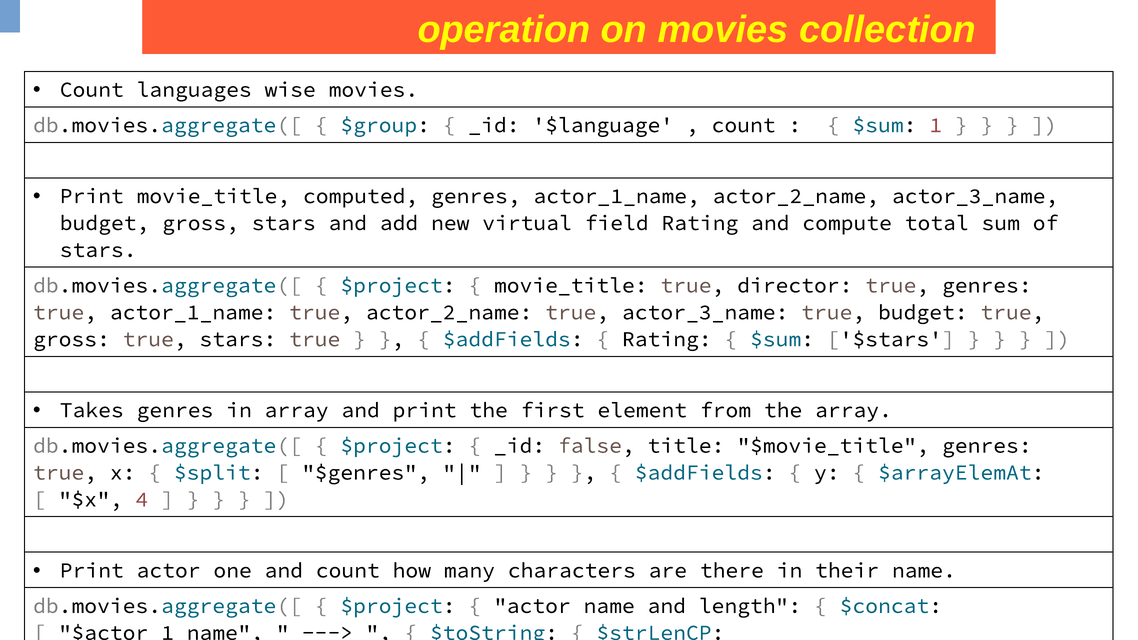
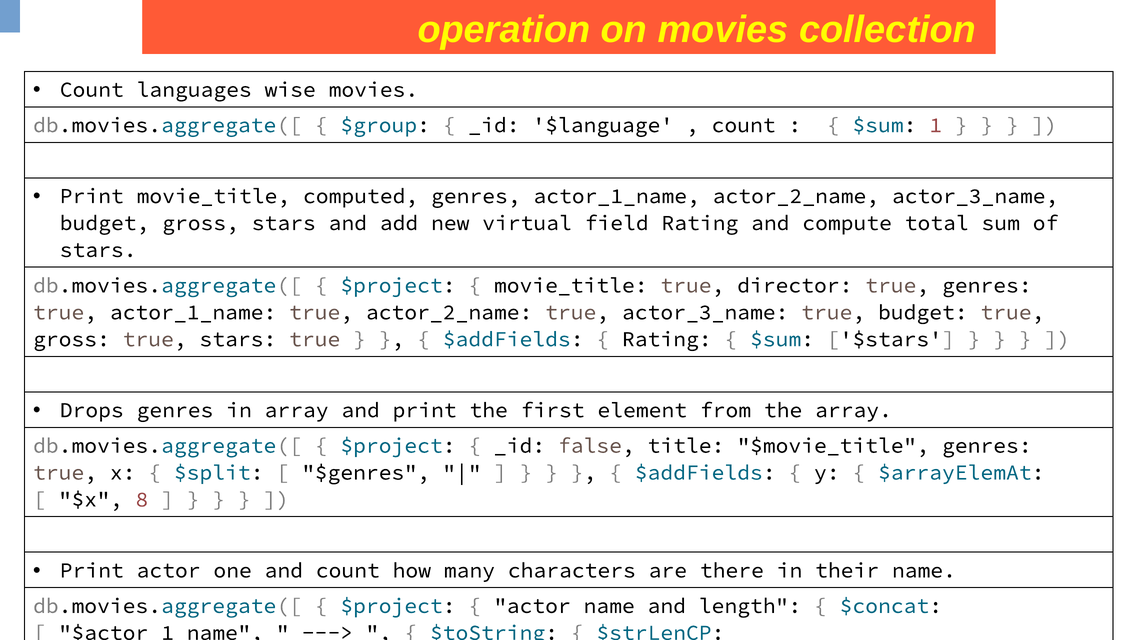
Takes: Takes -> Drops (92, 410)
4: 4 -> 8 (142, 500)
